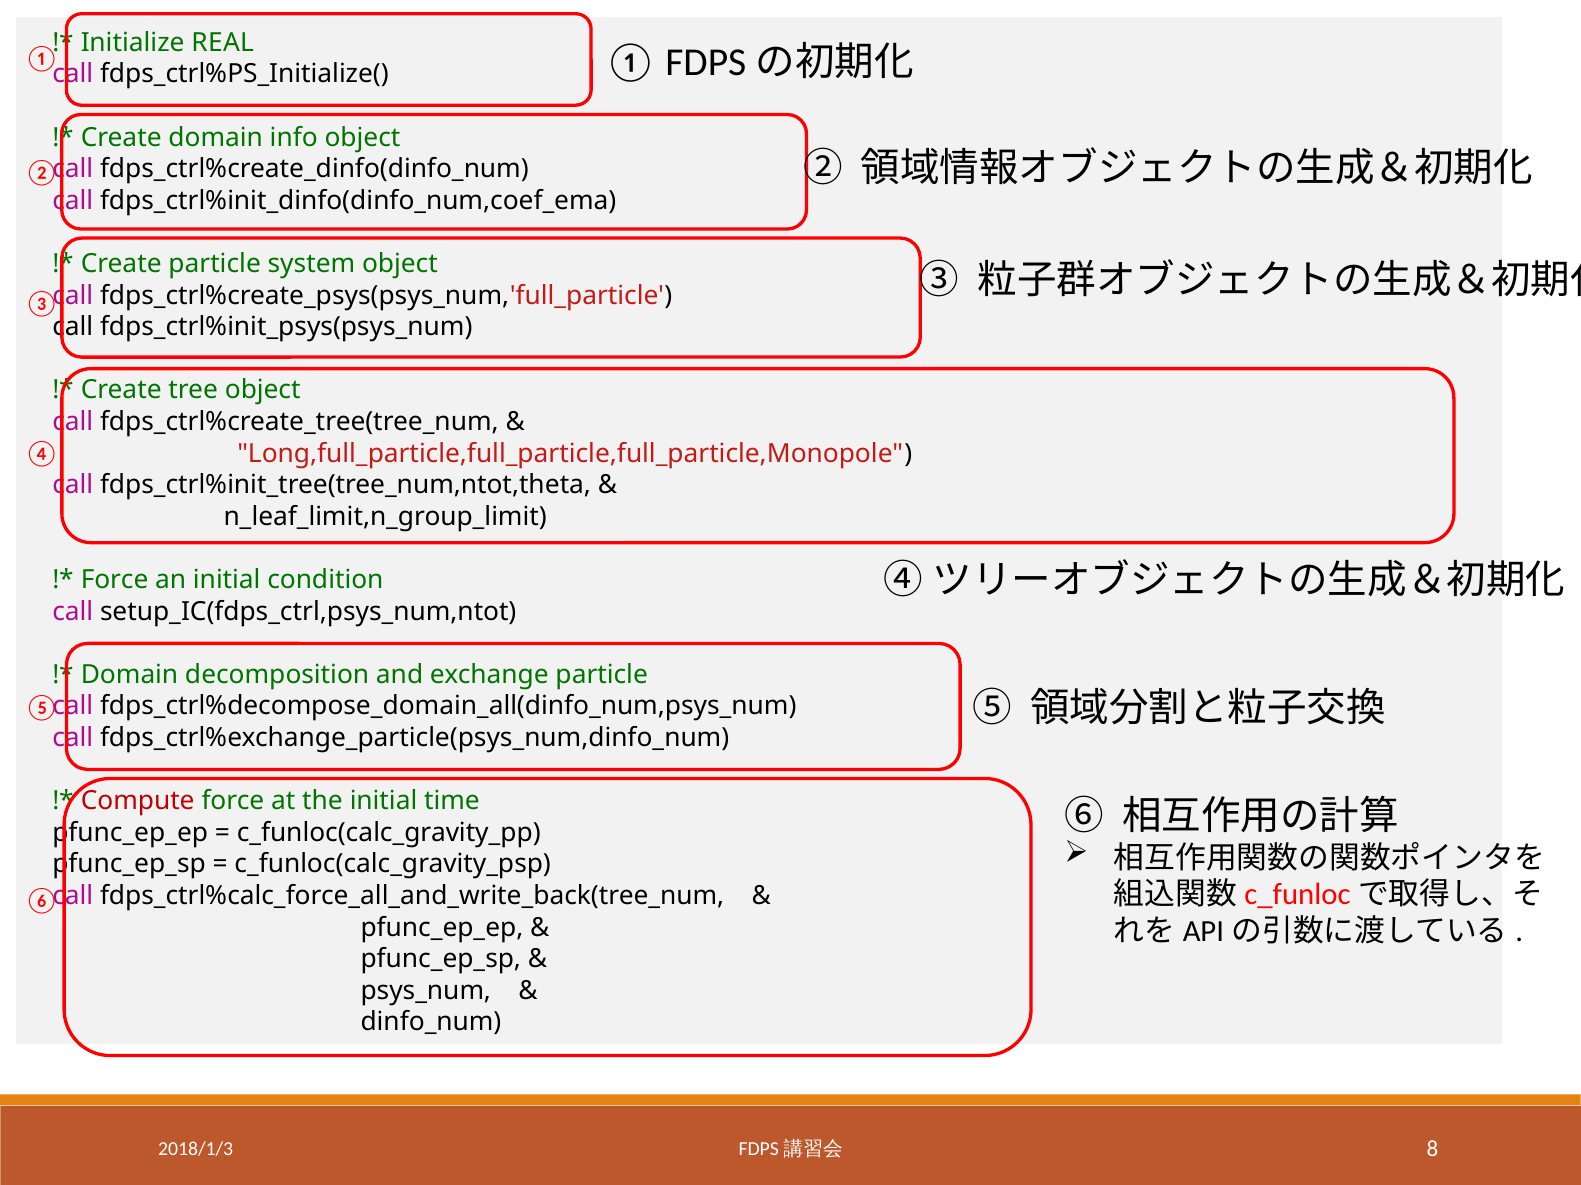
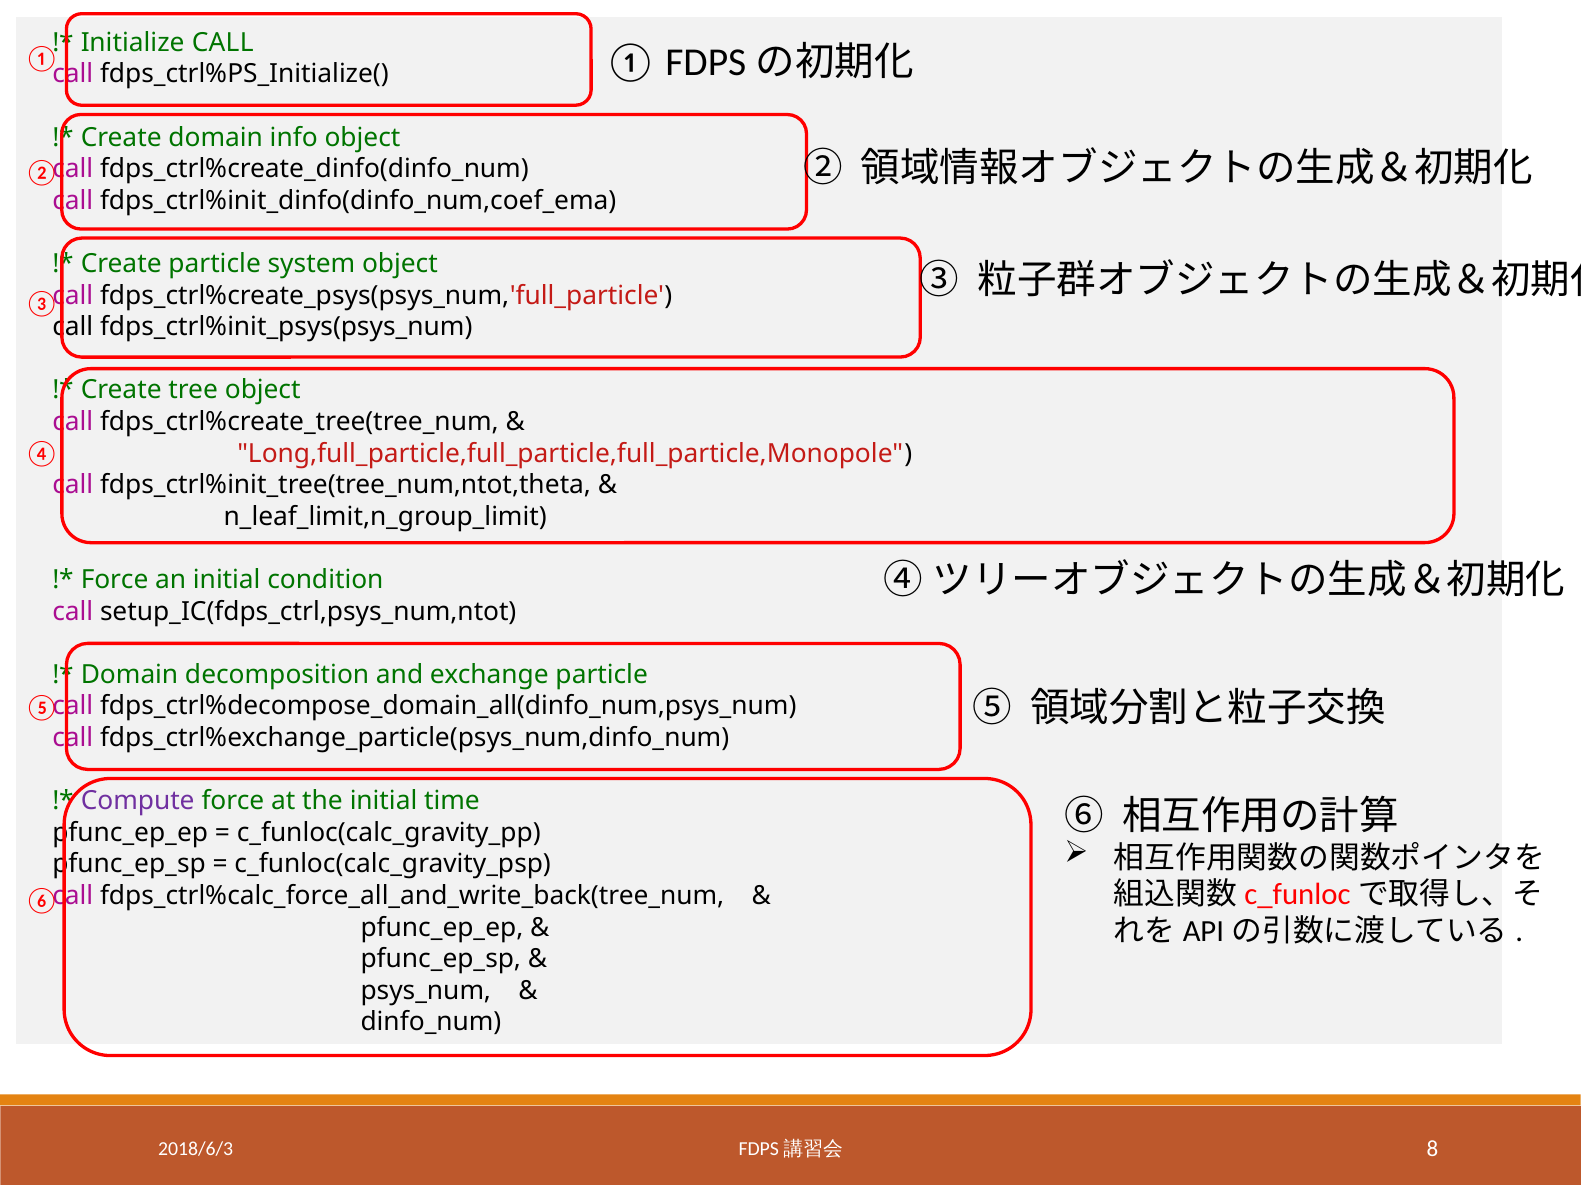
Initialize REAL: REAL -> CALL (223, 43)
Compute colour: red -> purple (138, 802)
2018/1/3: 2018/1/3 -> 2018/6/3 (196, 1150)
